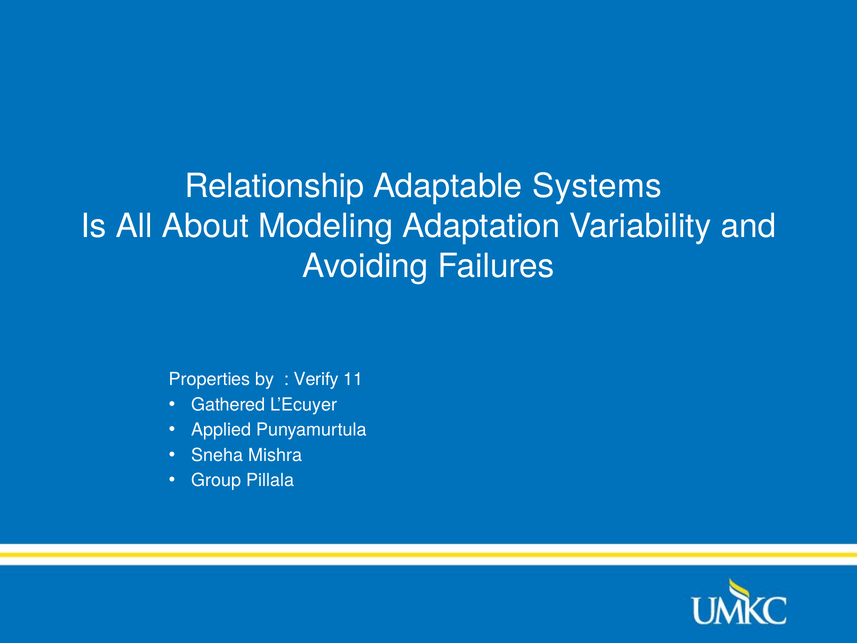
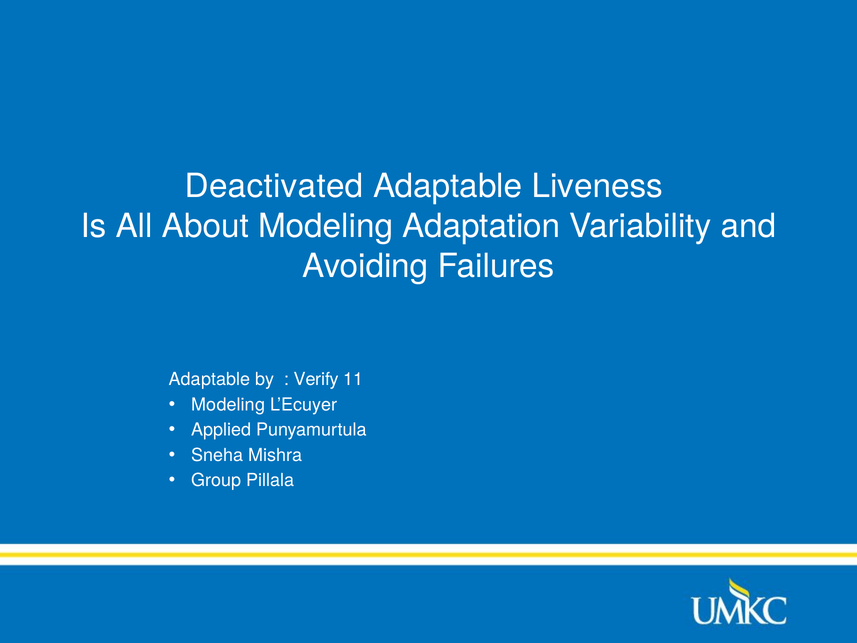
Relationship: Relationship -> Deactivated (274, 186)
Systems: Systems -> Liveness (597, 186)
Properties: Properties -> Adaptable (210, 379)
Gathered: Gathered -> Modeling (228, 405)
